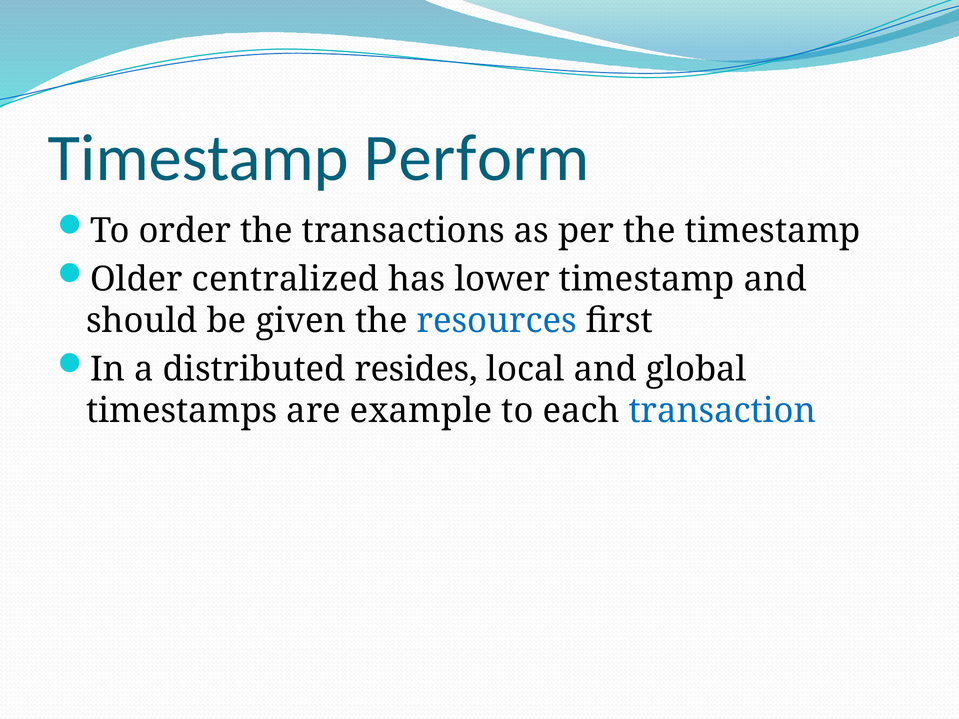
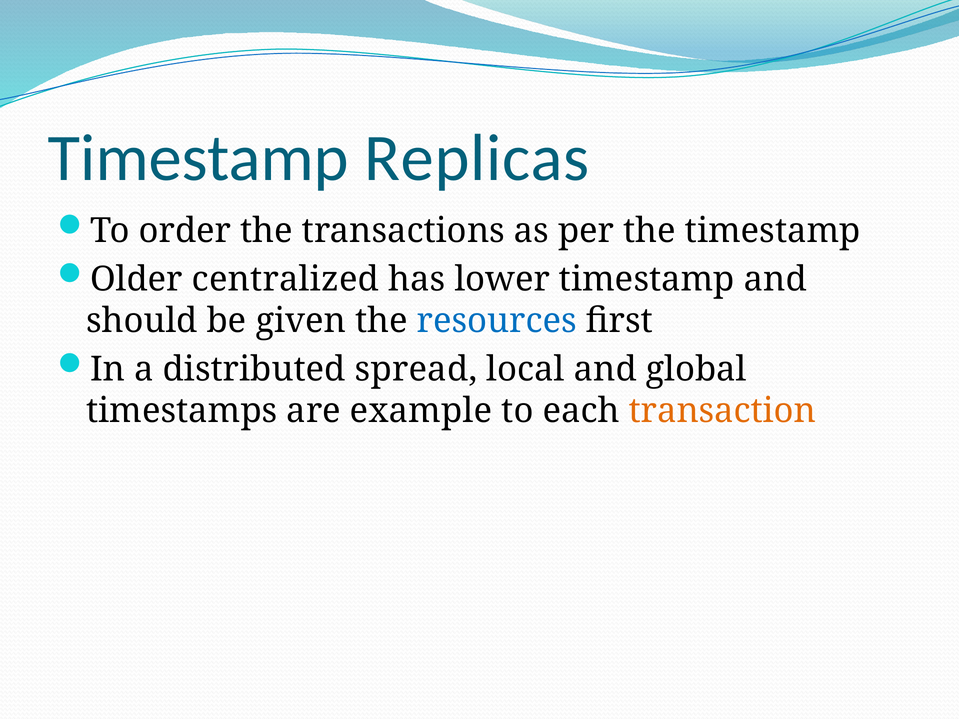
Perform: Perform -> Replicas (477, 158)
resides: resides -> spread (416, 369)
transaction colour: blue -> orange (722, 411)
